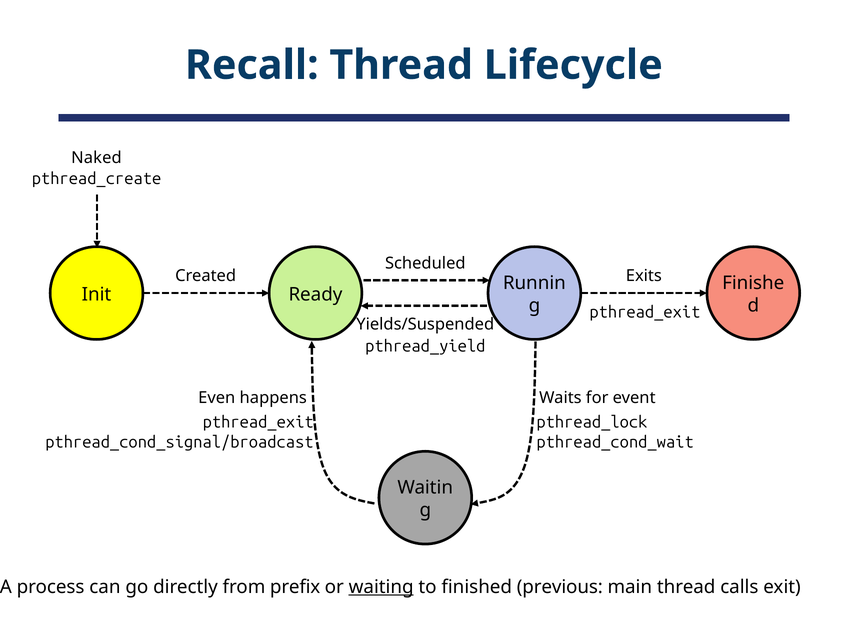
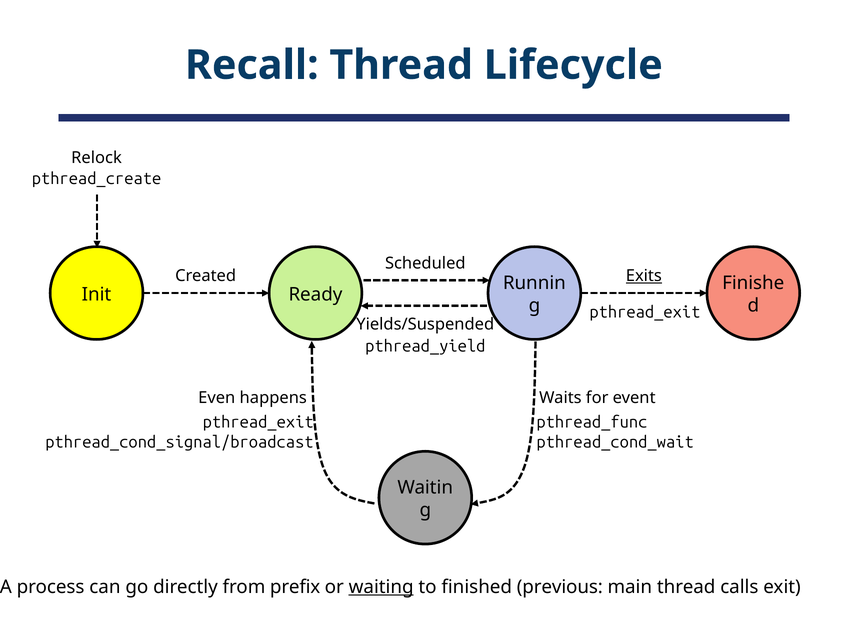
Naked: Naked -> Relock (97, 158)
Exits underline: none -> present (644, 276)
pthread_lock: pthread_lock -> pthread_func (592, 422)
